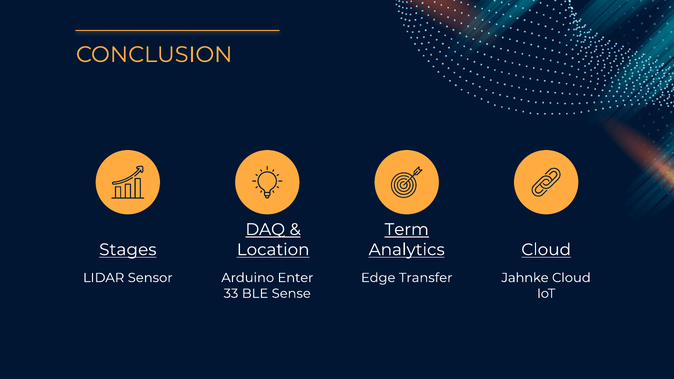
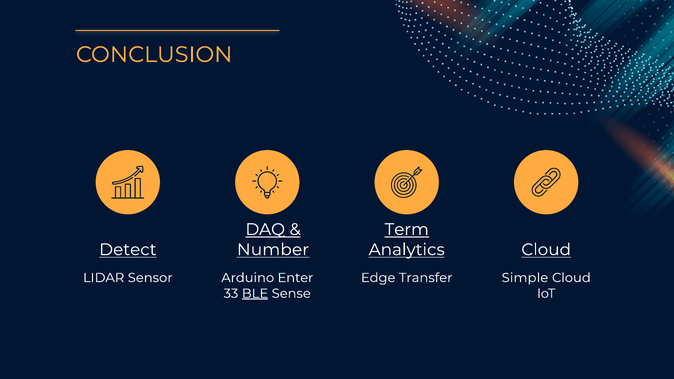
Stages: Stages -> Detect (128, 250)
Location: Location -> Number (273, 250)
Jahnke: Jahnke -> Simple (525, 278)
BLE underline: none -> present (255, 294)
